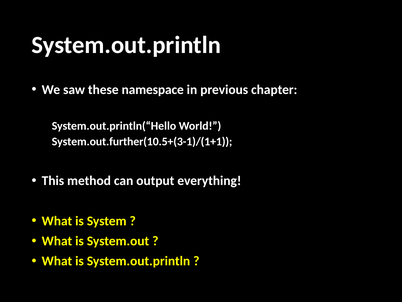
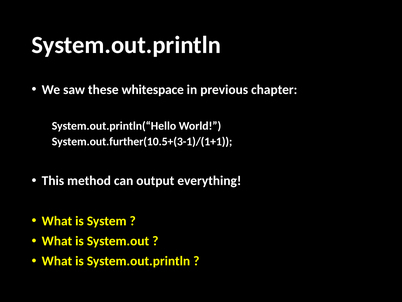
namespace: namespace -> whitespace (153, 89)
